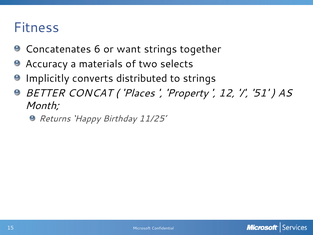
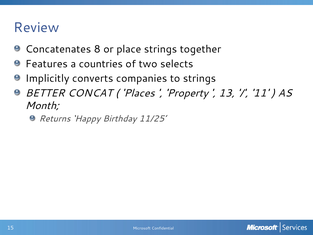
Fitness: Fitness -> Review (36, 28)
6: 6 -> 8 (97, 49)
want: want -> place (129, 49)
Accuracy: Accuracy -> Features (47, 64)
materials: materials -> countries (101, 64)
distributed: distributed -> companies (142, 78)
12: 12 -> 13 (227, 93)
51: 51 -> 11 (260, 93)
